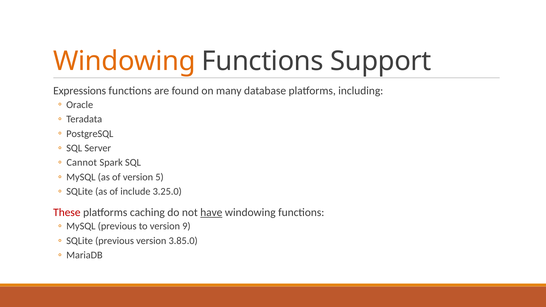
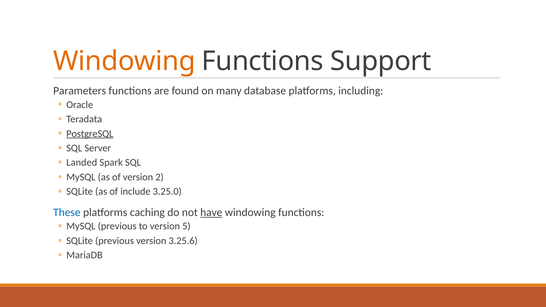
Expressions: Expressions -> Parameters (80, 91)
PostgreSQL underline: none -> present (90, 134)
Cannot: Cannot -> Landed (82, 163)
5: 5 -> 2 (160, 177)
These colour: red -> blue (67, 212)
9: 9 -> 5 (186, 226)
3.85.0: 3.85.0 -> 3.25.6 (183, 241)
